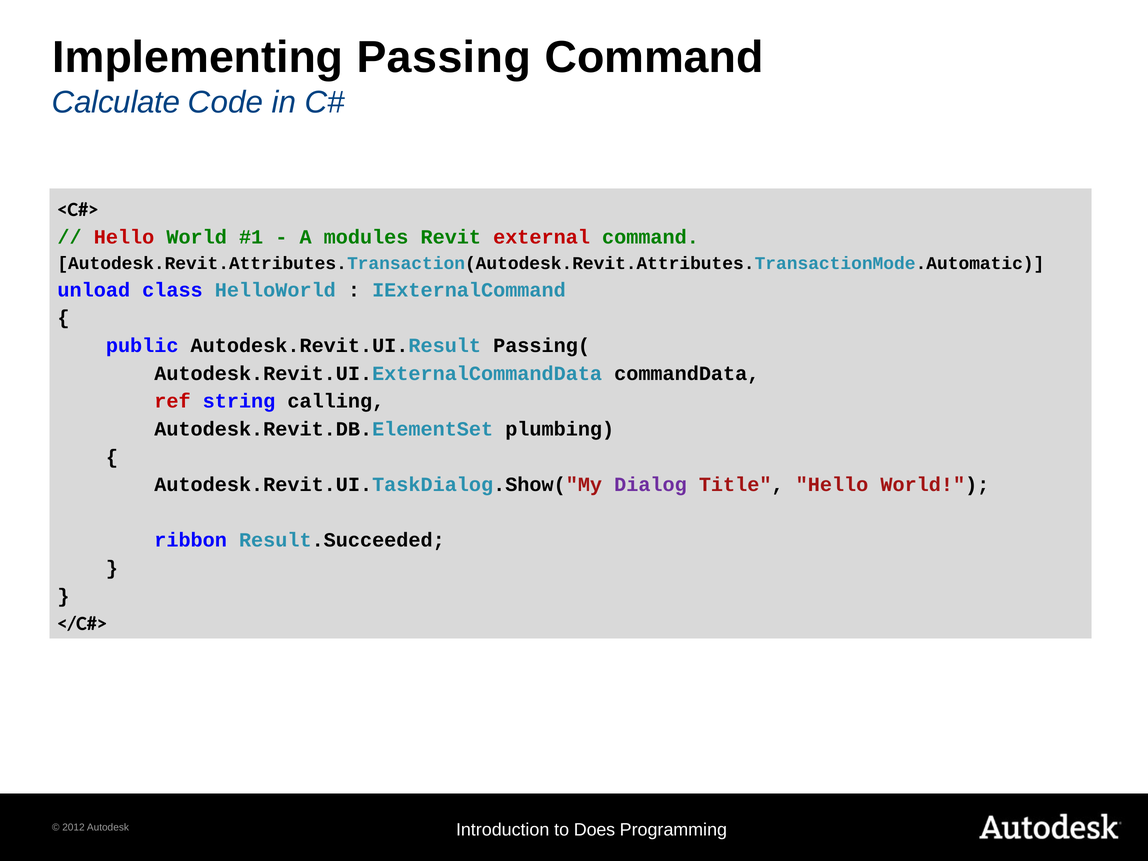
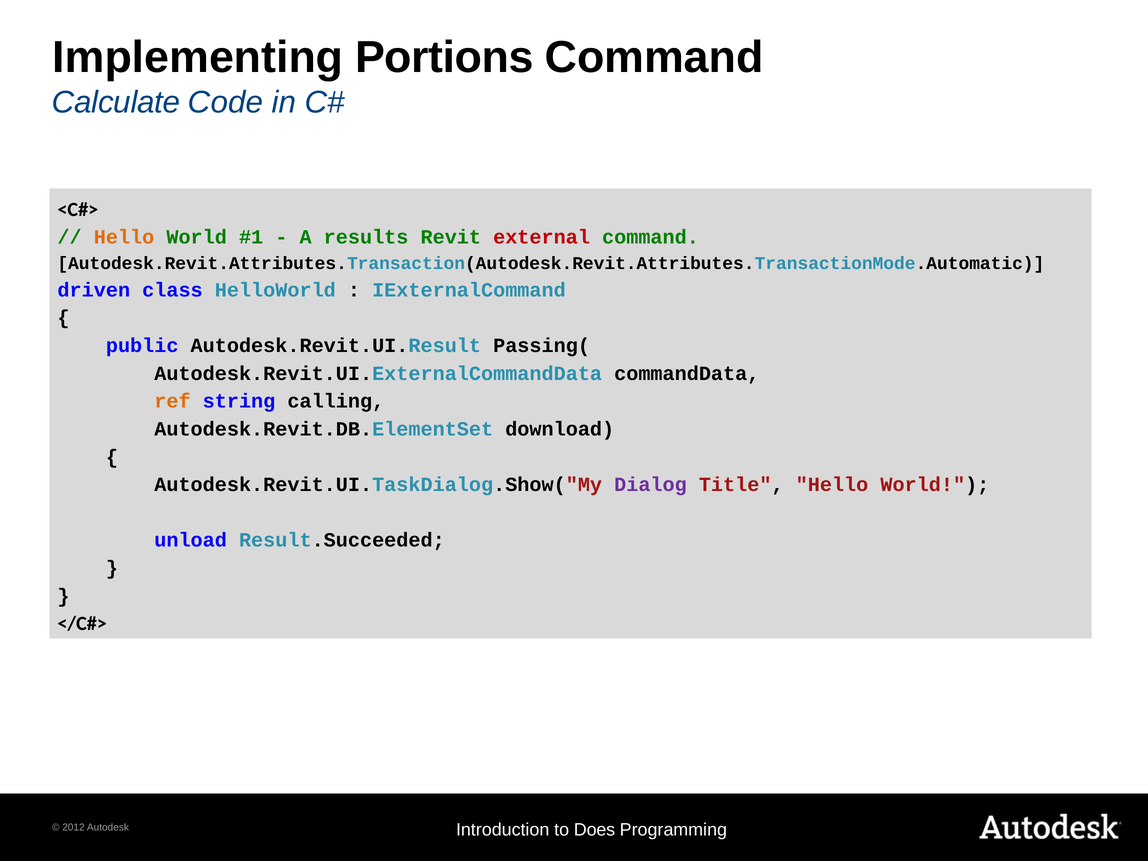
Passing: Passing -> Portions (444, 58)
Hello colour: red -> orange (124, 237)
modules: modules -> results (366, 237)
unload: unload -> driven (94, 290)
ref colour: red -> orange (172, 401)
plumbing: plumbing -> download (560, 429)
ribbon: ribbon -> unload (191, 540)
